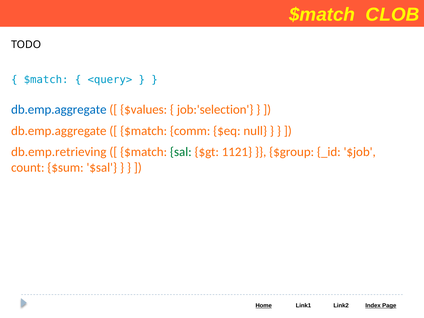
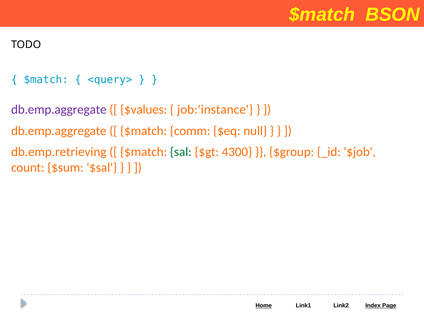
CLOB: CLOB -> BSON (393, 15)
db.emp.aggregate colour: blue -> purple (59, 110)
job:'selection: job:'selection -> job:'instance (215, 110)
1121: 1121 -> 4300 (237, 152)
